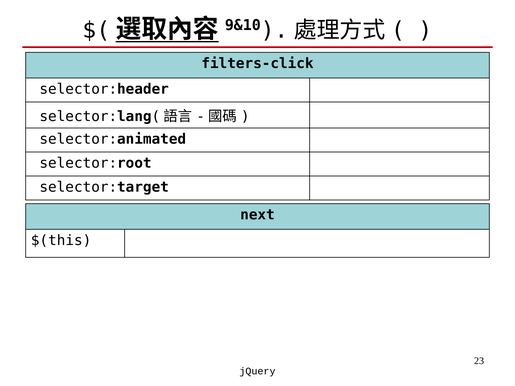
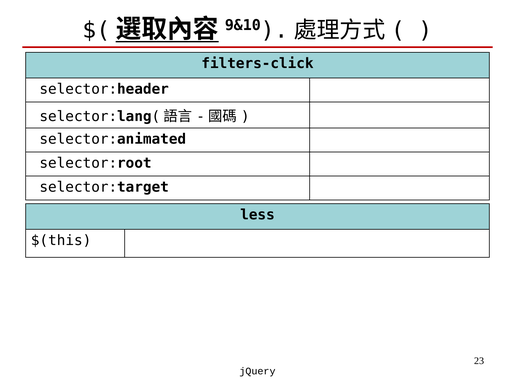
next: next -> less (257, 215)
